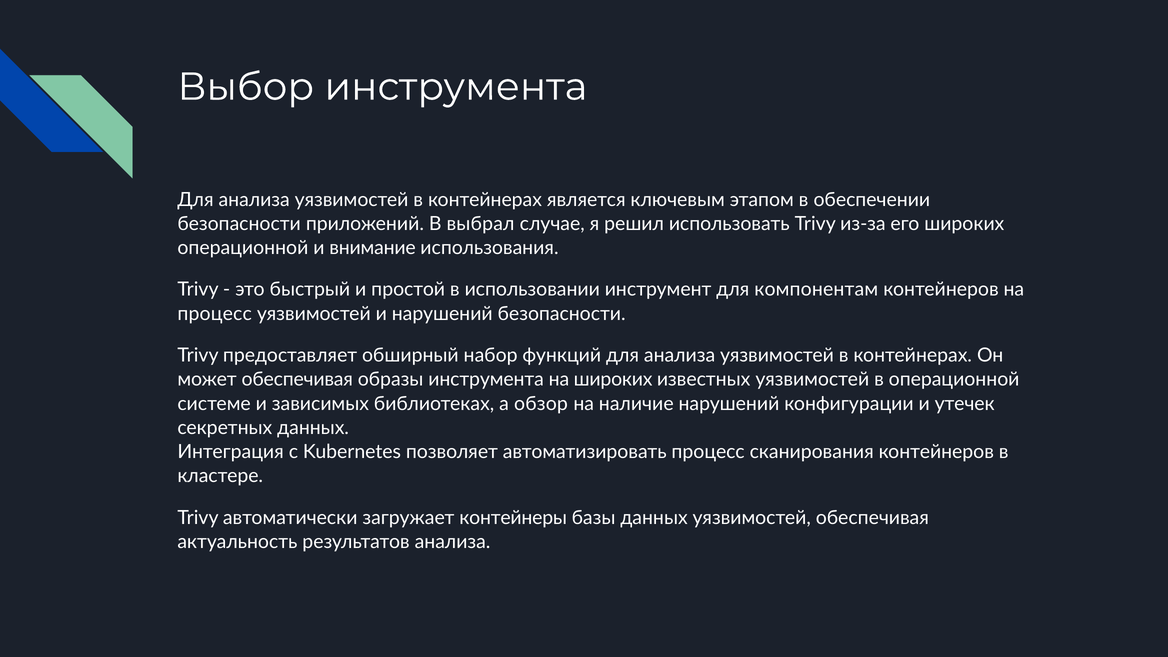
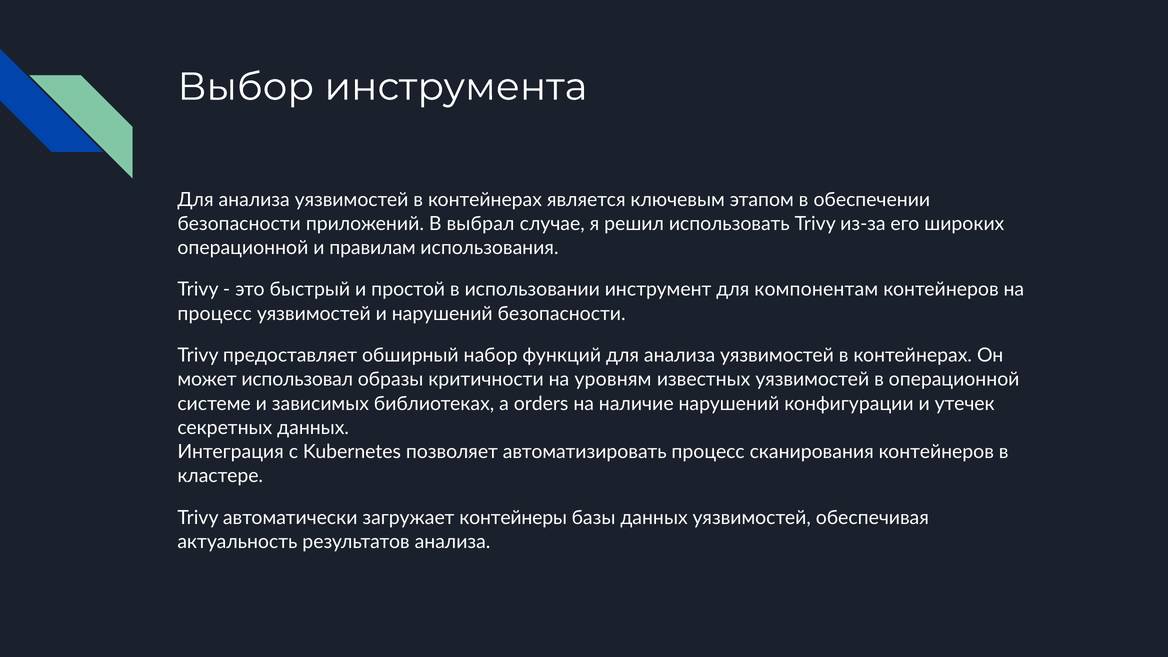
внимание: внимание -> правилам (373, 248)
может обеспечивая: обеспечивая -> использовал (297, 379)
образы инструмента: инструмента -> критичности (486, 379)
на широких: широких -> уровням (613, 379)
обзор: обзор -> orders (541, 404)
